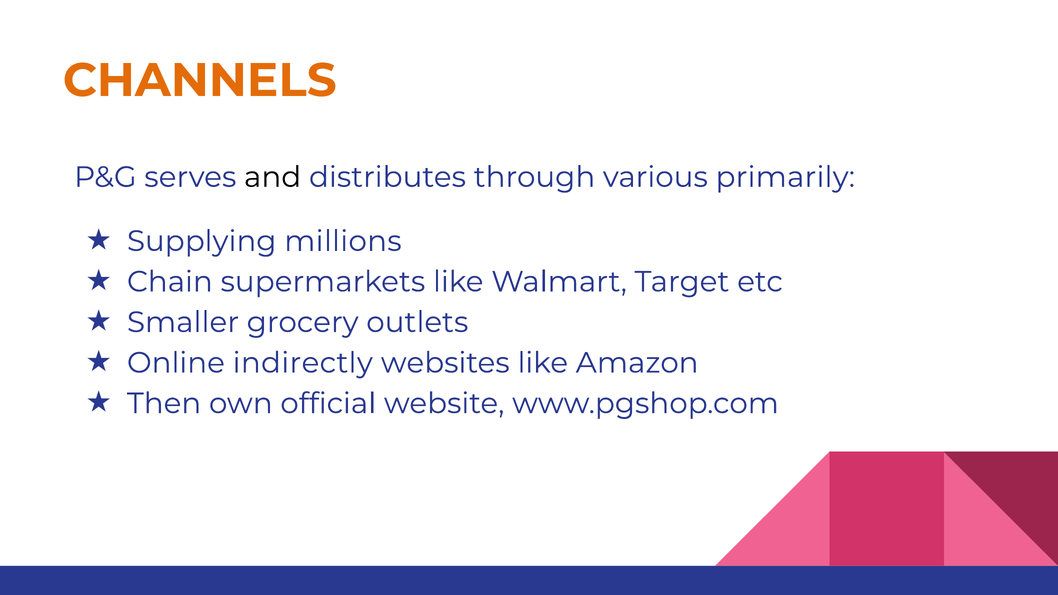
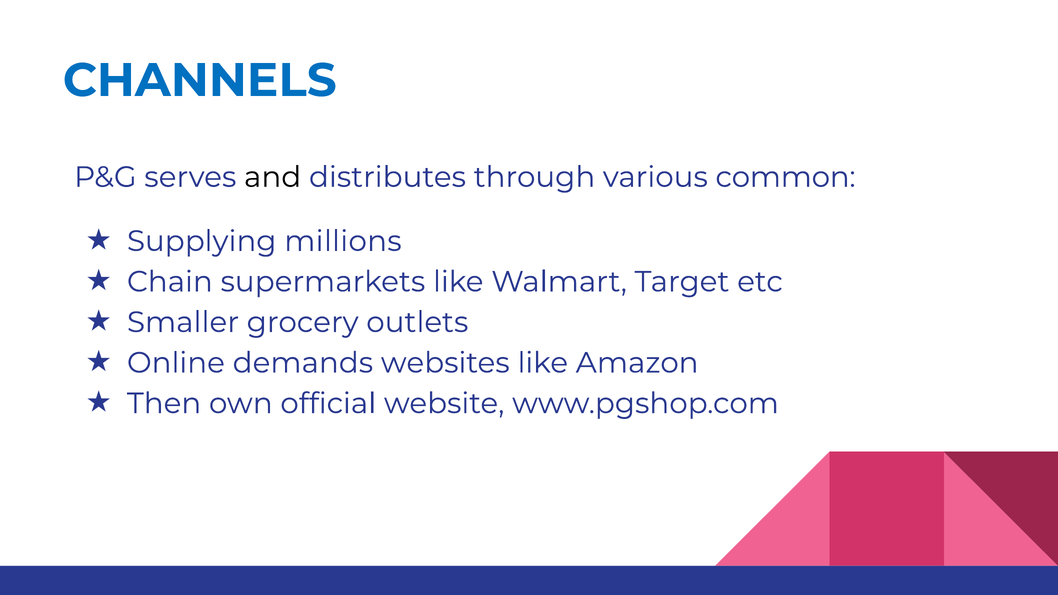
CHANNELS colour: orange -> blue (200, 80)
primarily: primarily -> common (785, 177)
indirectly: indirectly -> demands (303, 363)
